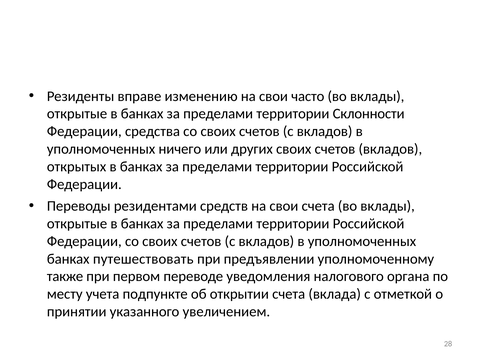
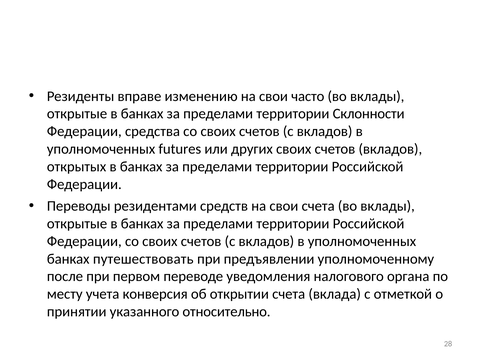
ничего: ничего -> futures (180, 149)
также: также -> после (65, 277)
подпункте: подпункте -> конверсия (155, 295)
увеличением: увеличением -> относительно (226, 312)
